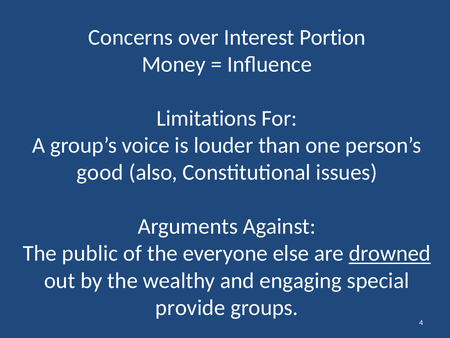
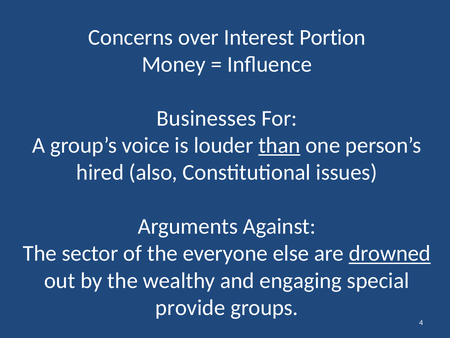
Limitations: Limitations -> Businesses (206, 118)
than underline: none -> present (279, 145)
good: good -> hired (100, 172)
public: public -> sector (90, 253)
